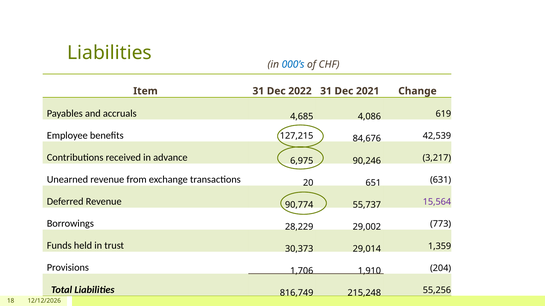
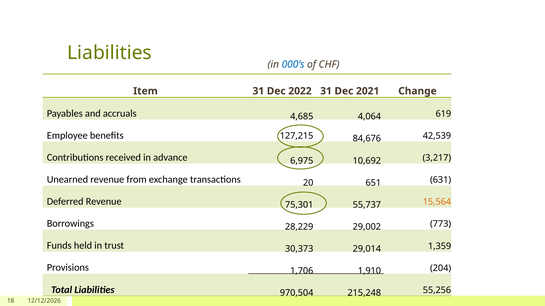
4,086: 4,086 -> 4,064 (369, 117)
90,246: 90,246 -> 10,692 (367, 161)
90,774: 90,774 -> 75,301 (299, 205)
15,564 colour: purple -> orange (437, 202)
816,749: 816,749 -> 970,504 (297, 293)
